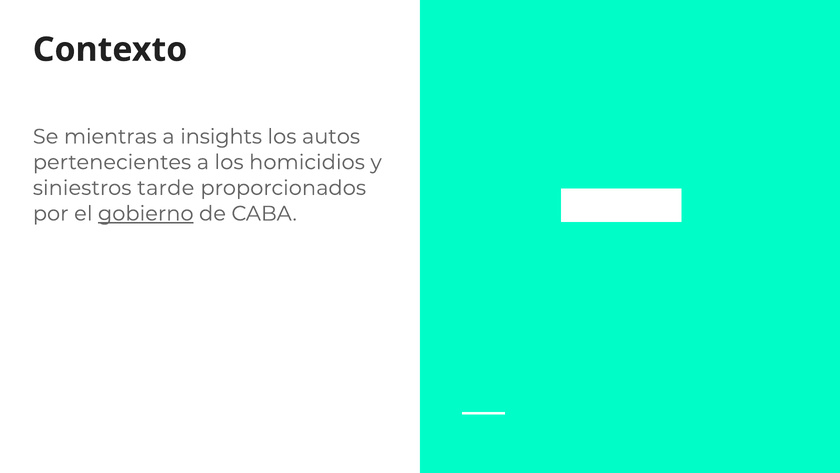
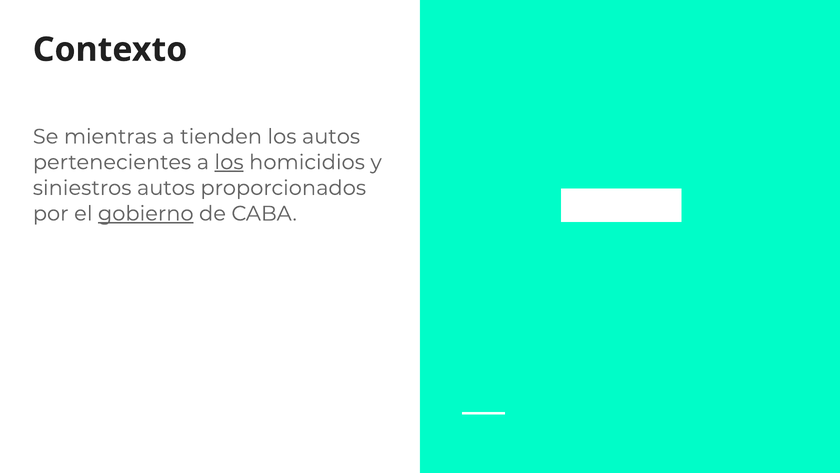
insights: insights -> tienden (221, 136)
los underline: none -> present (229, 162)
siniestros tarde: tarde -> autos (166, 188)
